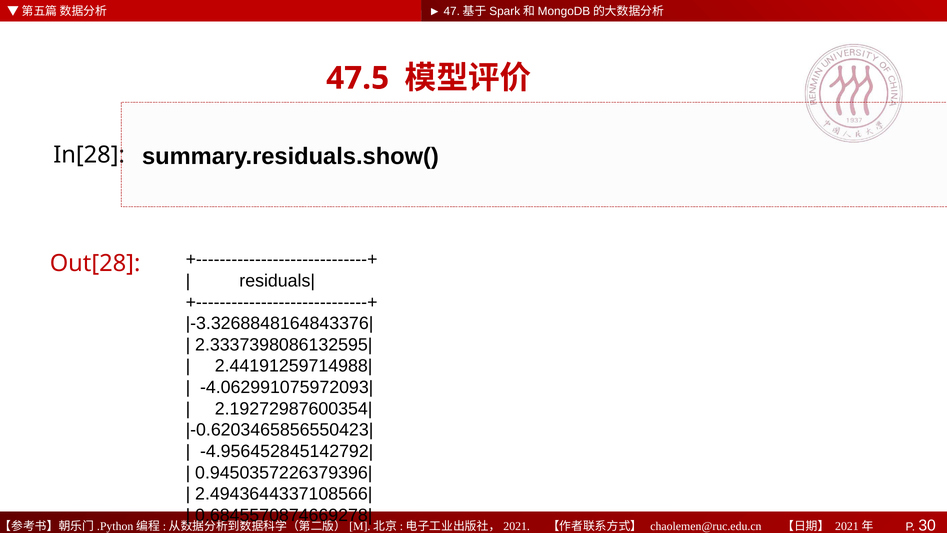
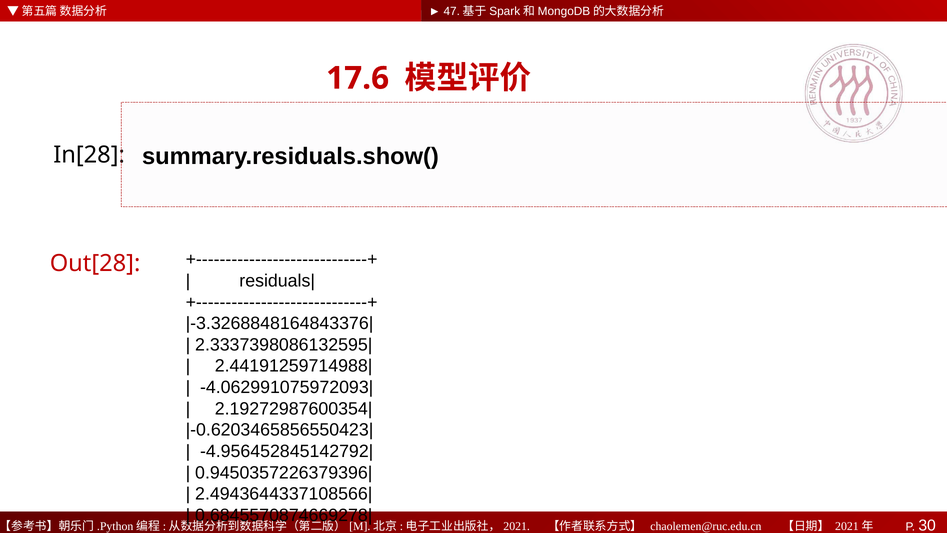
47.5: 47.5 -> 17.6 (358, 78)
